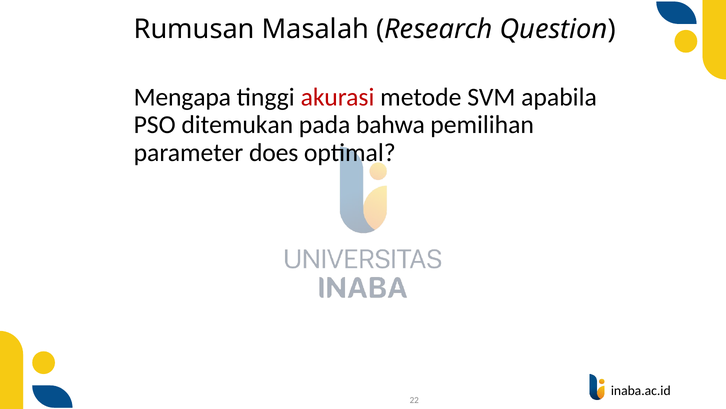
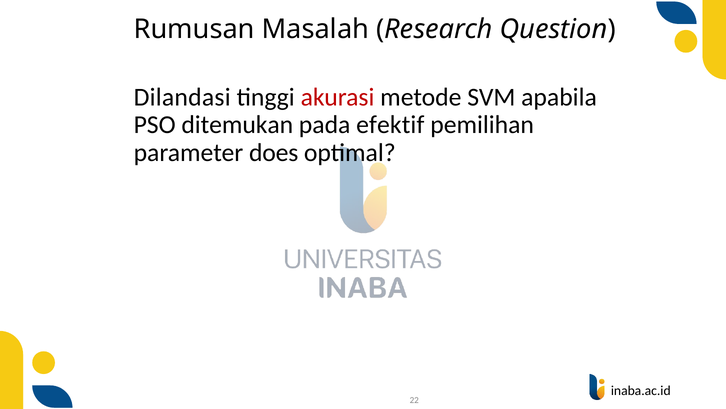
Mengapa: Mengapa -> Dilandasi (182, 97)
bahwa: bahwa -> efektif (390, 125)
